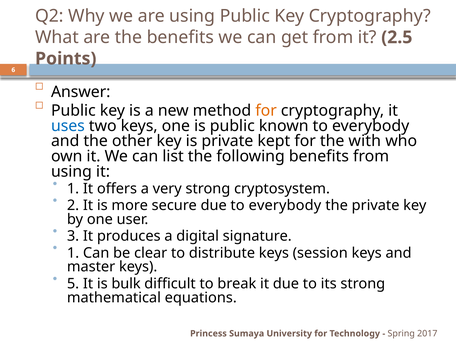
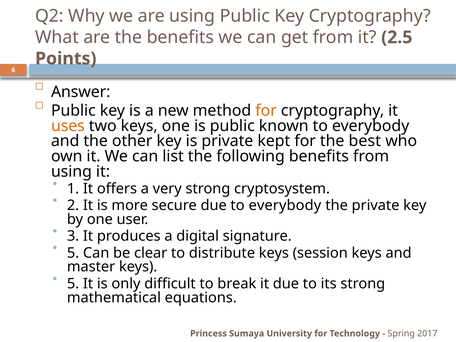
uses colour: blue -> orange (68, 126)
with: with -> best (365, 141)
1: 1 -> 5 (73, 253)
bulk: bulk -> only (126, 284)
